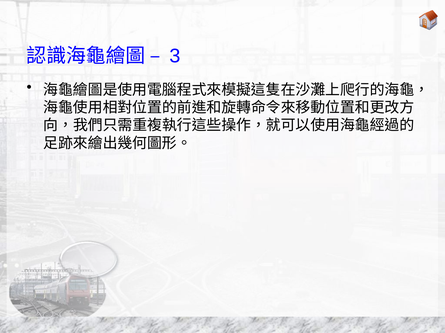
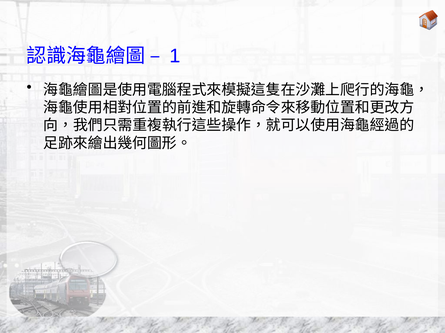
3: 3 -> 1 (175, 56)
